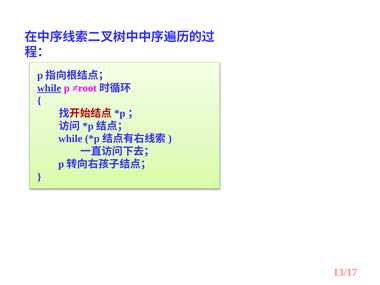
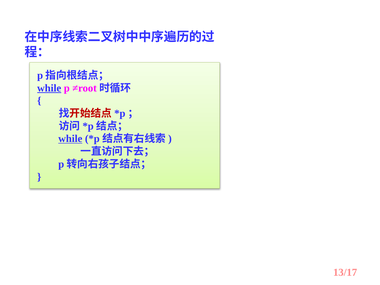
while underline: none -> present (70, 139)
